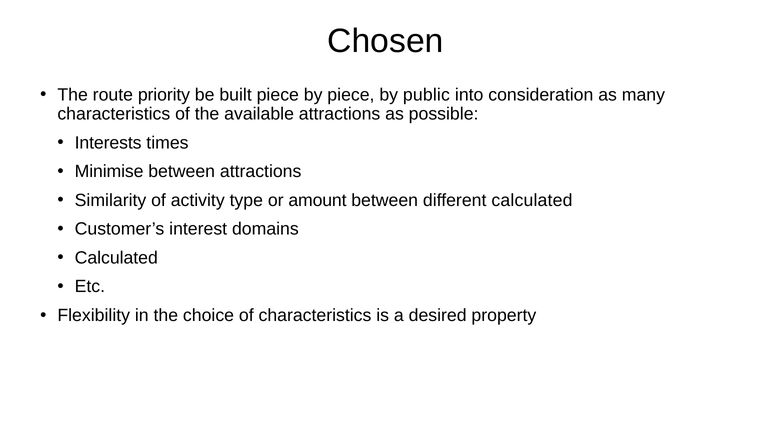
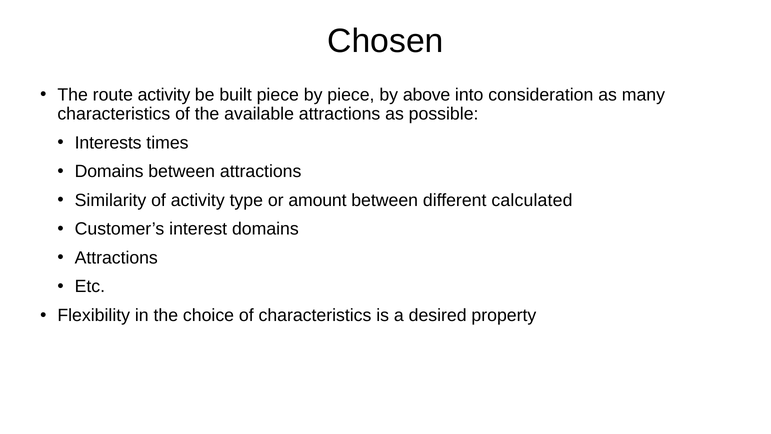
route priority: priority -> activity (164, 95)
public: public -> above (427, 95)
Minimise: Minimise -> Domains (109, 171)
Calculated: Calculated -> Attractions (116, 258)
